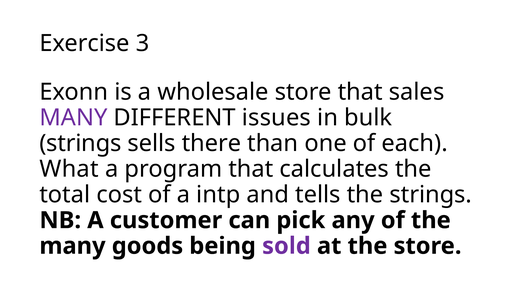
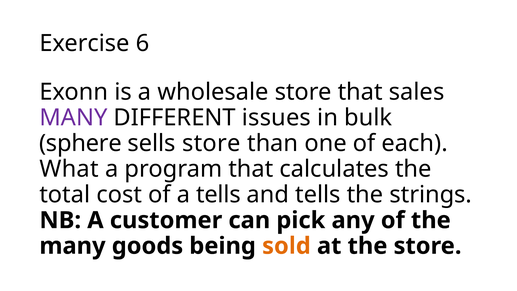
3: 3 -> 6 (142, 43)
strings: strings -> sphere (80, 143)
sells there: there -> store (211, 143)
a intp: intp -> tells (218, 195)
sold colour: purple -> orange (286, 246)
